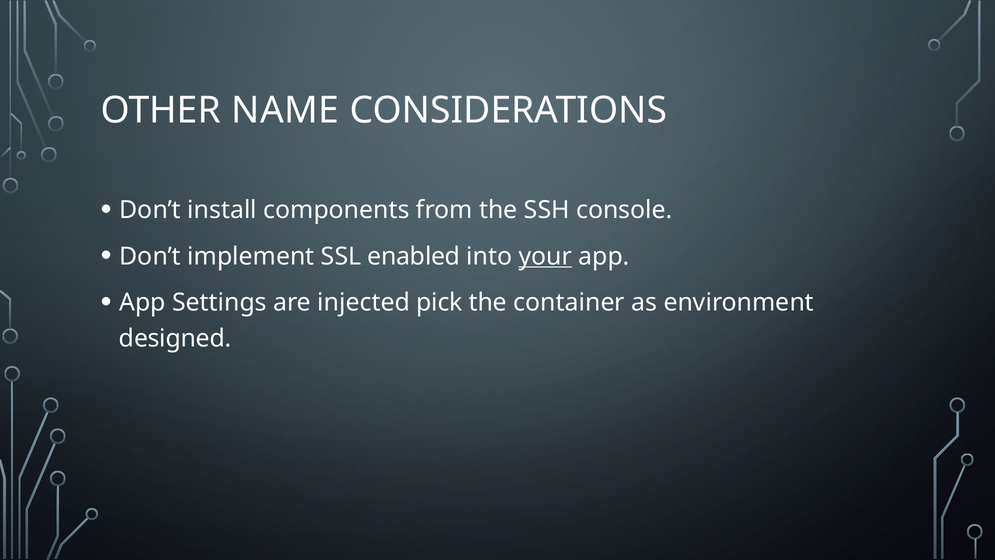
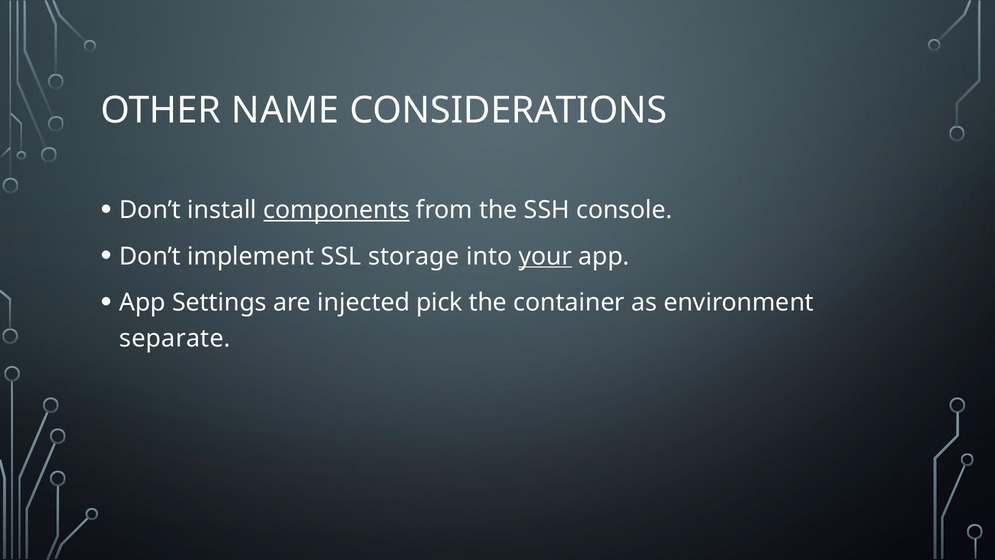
components underline: none -> present (336, 210)
enabled: enabled -> storage (414, 256)
designed: designed -> separate (175, 338)
